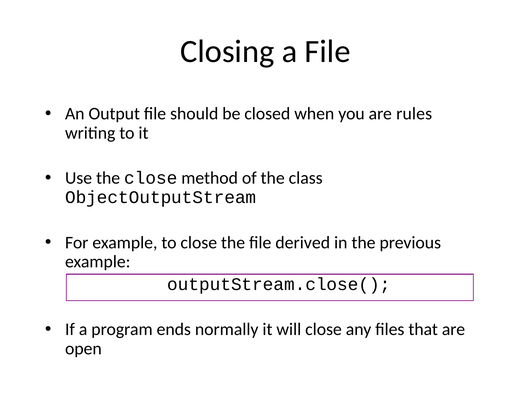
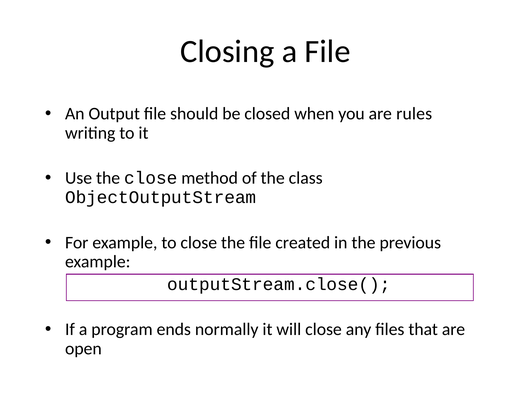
derived: derived -> created (303, 243)
